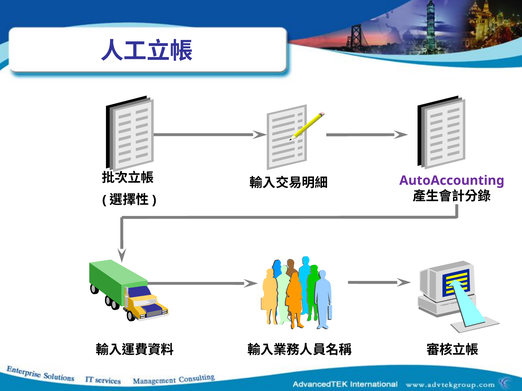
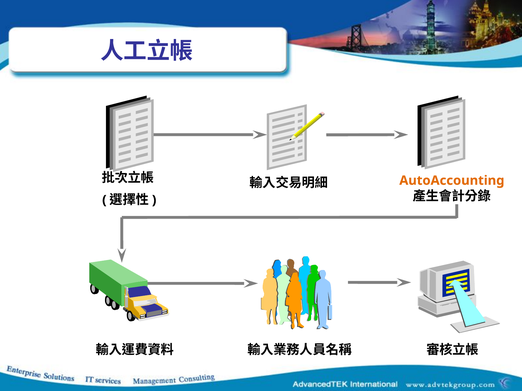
AutoAccounting colour: purple -> orange (452, 181)
